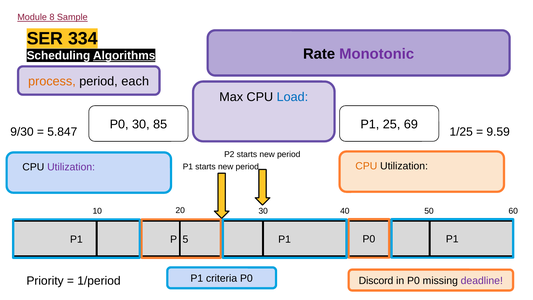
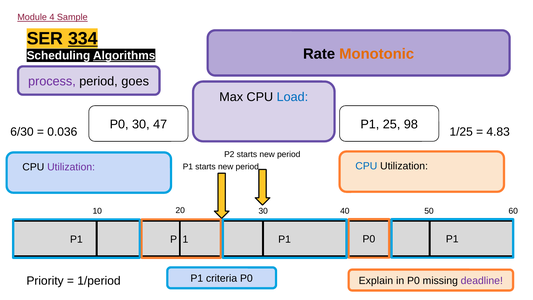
8: 8 -> 4 (52, 17)
334 underline: none -> present (83, 39)
Monotonic colour: purple -> orange (377, 54)
process colour: orange -> purple (52, 81)
each: each -> goes (135, 81)
85: 85 -> 47 (160, 124)
69: 69 -> 98 (411, 124)
9/30: 9/30 -> 6/30 (22, 132)
5.847: 5.847 -> 0.036 (62, 132)
9.59: 9.59 -> 4.83 (498, 132)
CPU colour: orange -> blue (366, 166)
5: 5 -> 1 (185, 239)
Discord: Discord -> Explain (376, 281)
